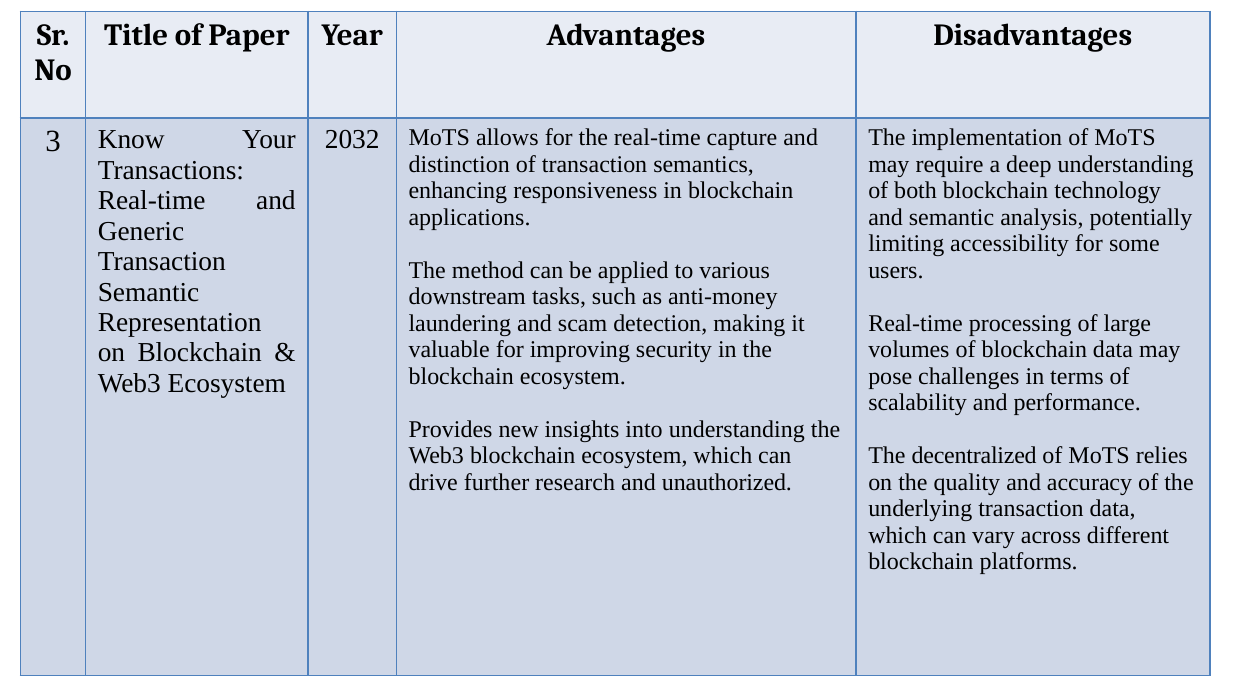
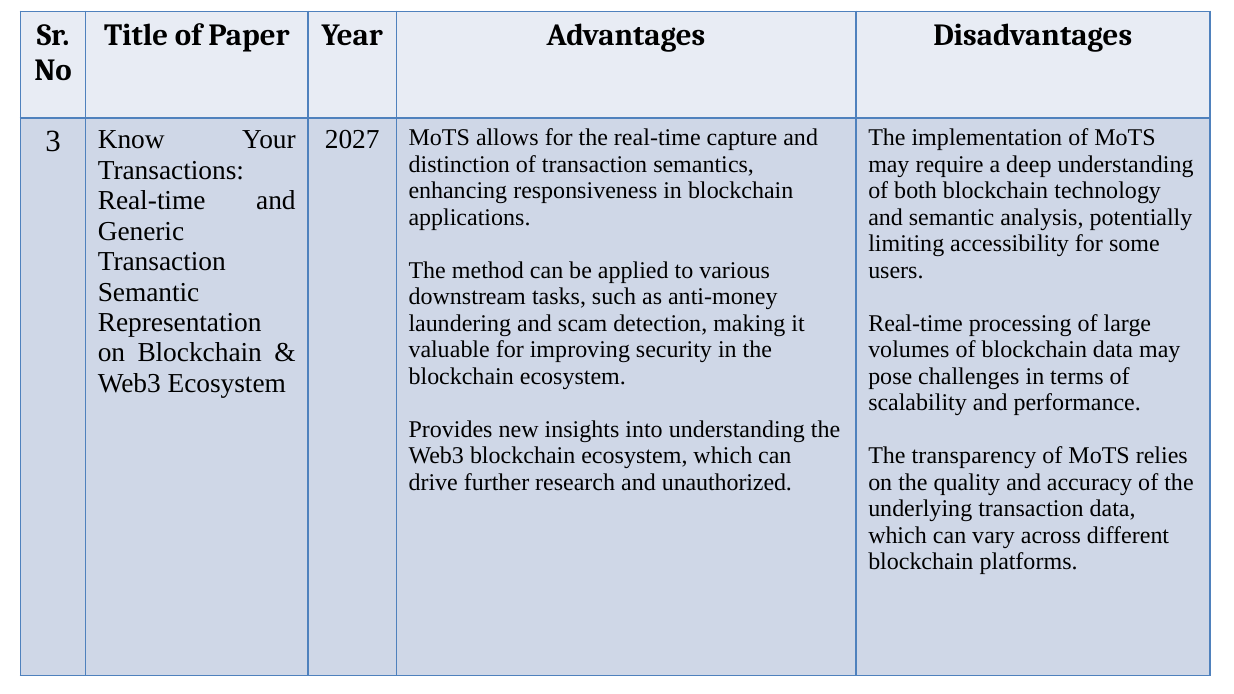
2032: 2032 -> 2027 (352, 140)
decentralized: decentralized -> transparency (974, 456)
